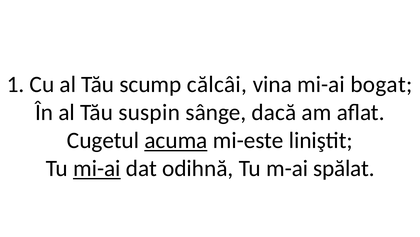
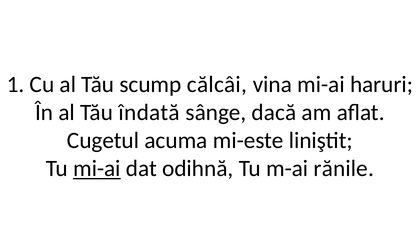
bogat: bogat -> haruri (381, 84)
suspin: suspin -> îndată (149, 112)
acuma underline: present -> none (176, 140)
spălat: spălat -> rănile (344, 168)
